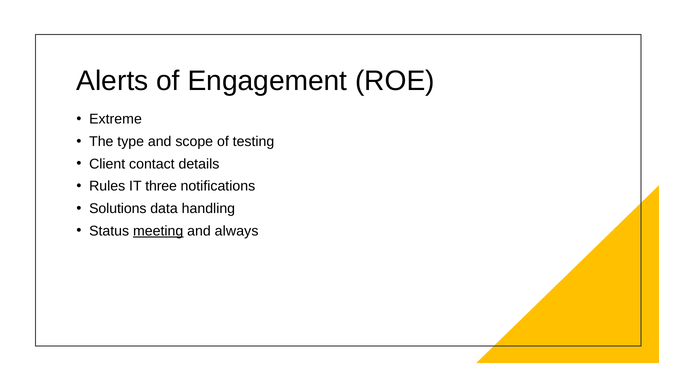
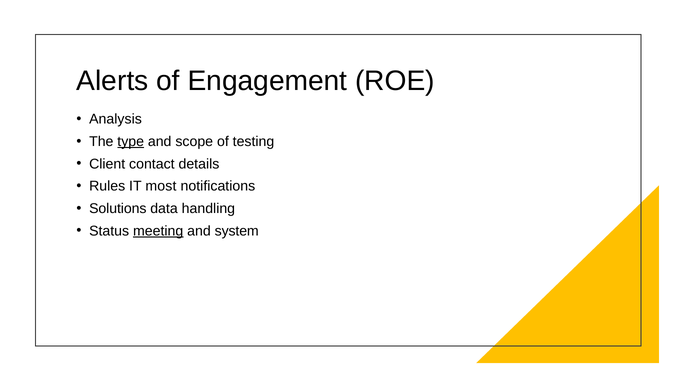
Extreme: Extreme -> Analysis (116, 119)
type underline: none -> present (131, 141)
three: three -> most (161, 186)
always: always -> system (237, 231)
